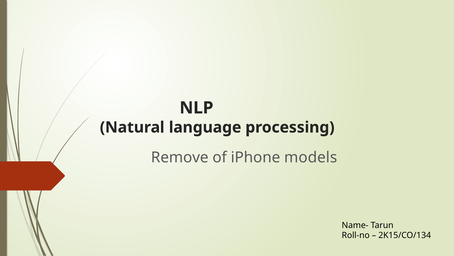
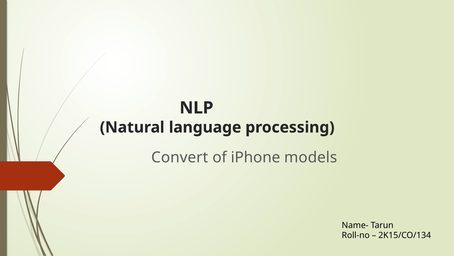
Remove: Remove -> Convert (180, 157)
